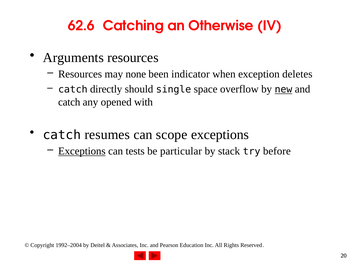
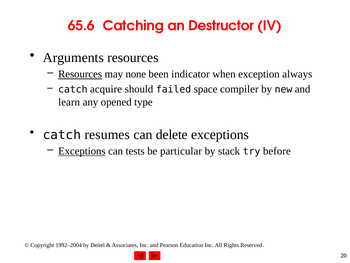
62.6: 62.6 -> 65.6 (81, 26)
Otherwise: Otherwise -> Destructor (221, 26)
Resources underline: none -> present (80, 74)
deletes: deletes -> always (297, 74)
directly: directly -> acquire (106, 89)
single: single -> failed (174, 89)
overflow: overflow -> compiler (239, 89)
new underline: present -> none (283, 89)
catch: catch -> learn (69, 102)
with: with -> type (143, 102)
scope: scope -> delete (172, 134)
